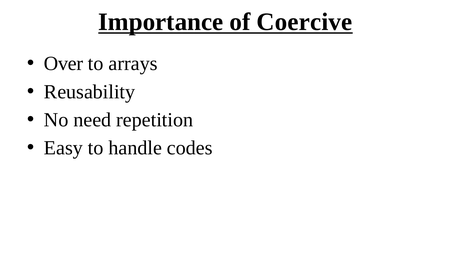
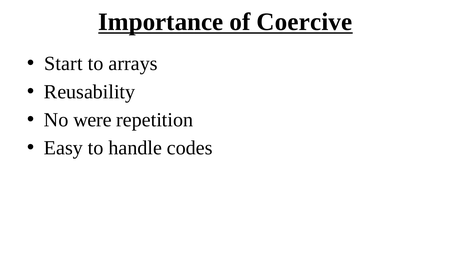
Over: Over -> Start (63, 64)
need: need -> were (92, 120)
